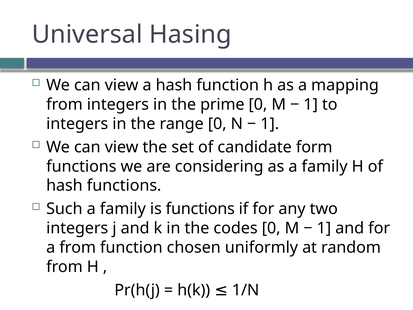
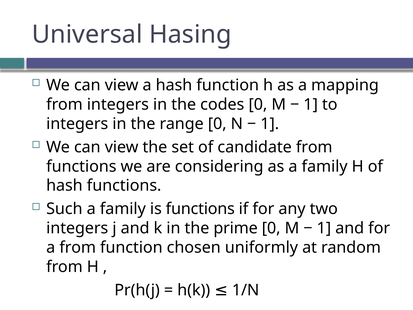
prime: prime -> codes (222, 104)
candidate form: form -> from (314, 147)
codes: codes -> prime (236, 228)
